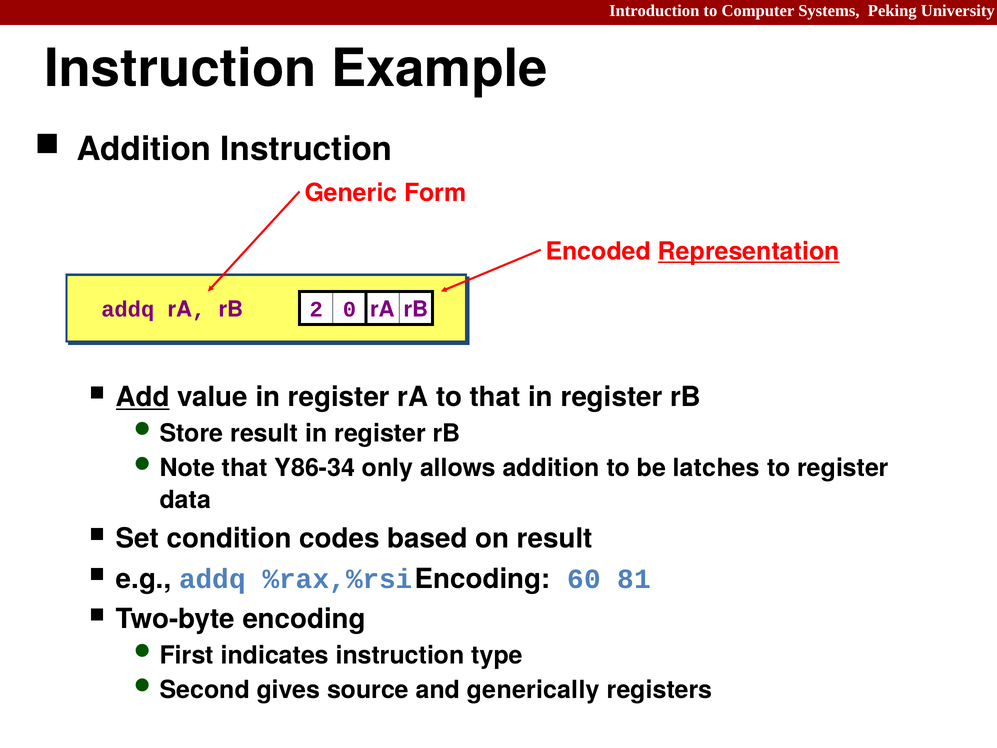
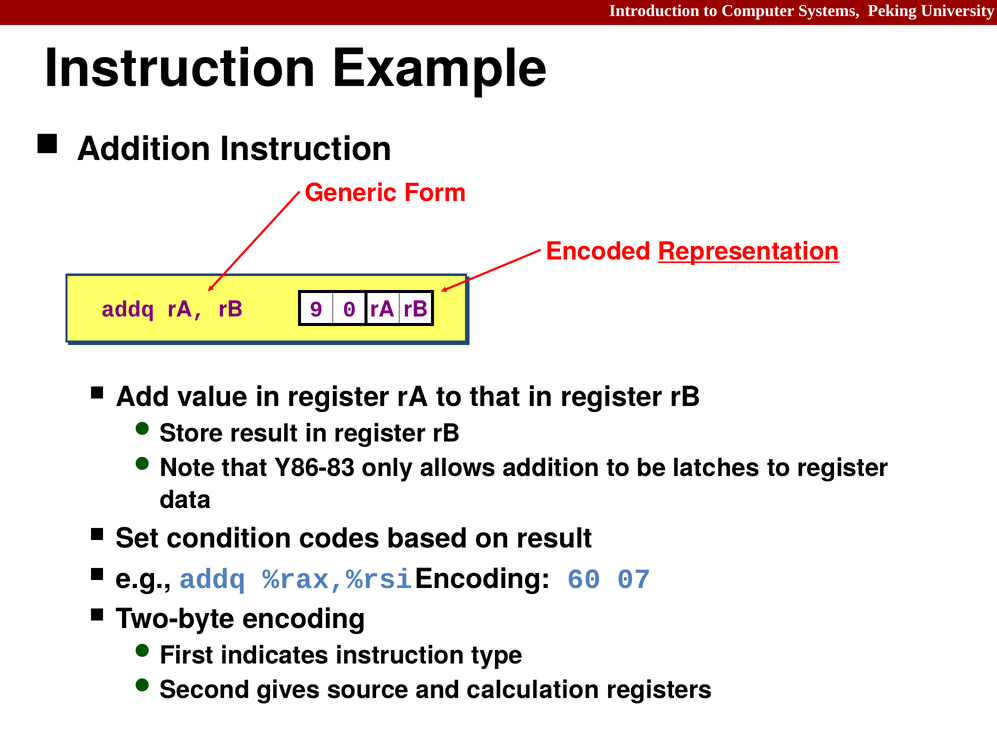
2: 2 -> 9 (316, 309)
Add underline: present -> none (143, 397)
Y86-34: Y86-34 -> Y86-83 (315, 468)
81: 81 -> 07 (634, 579)
generically: generically -> calculation (533, 689)
